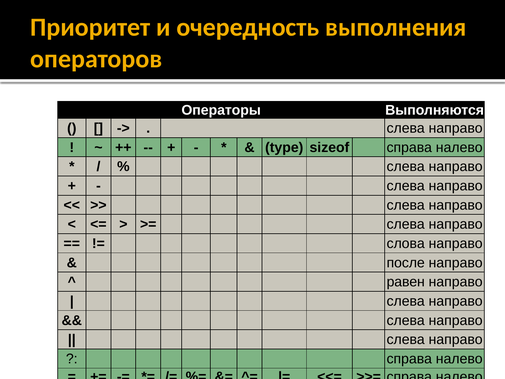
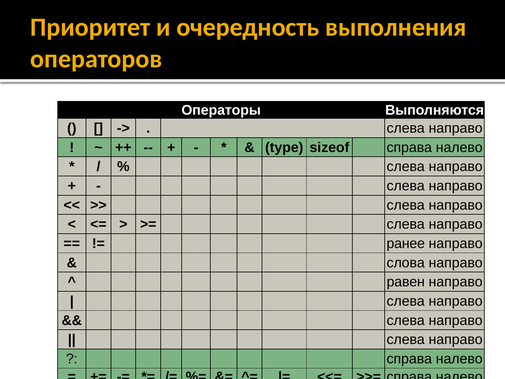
слова: слова -> ранее (406, 243)
после: после -> слова (406, 263)
